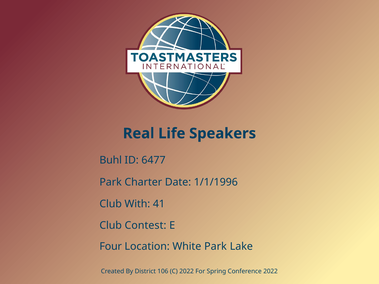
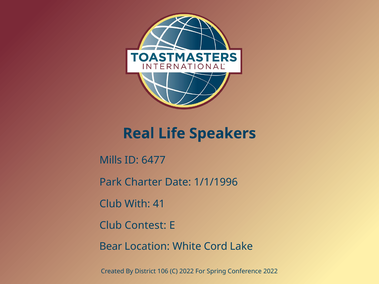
Buhl: Buhl -> Mills (111, 160)
Four: Four -> Bear (111, 247)
White Park: Park -> Cord (216, 247)
